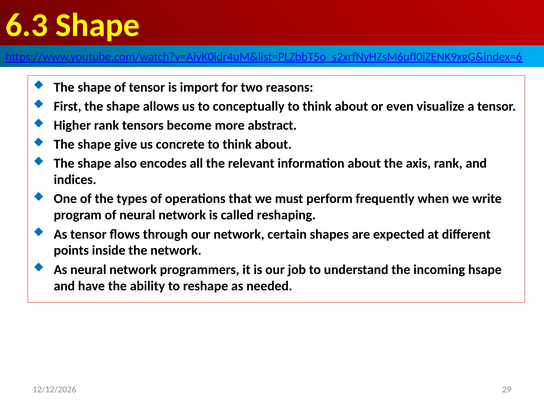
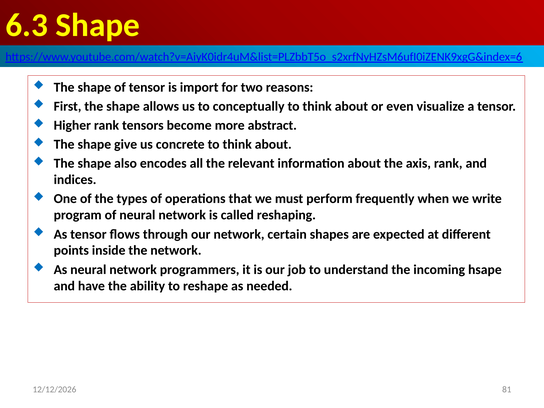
29: 29 -> 81 (507, 390)
